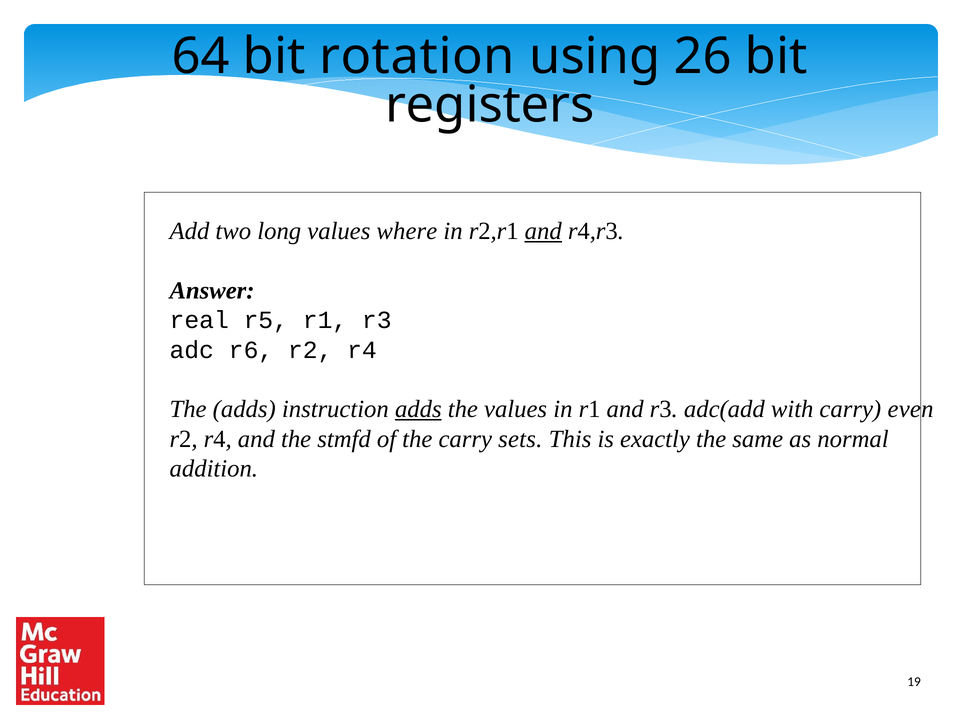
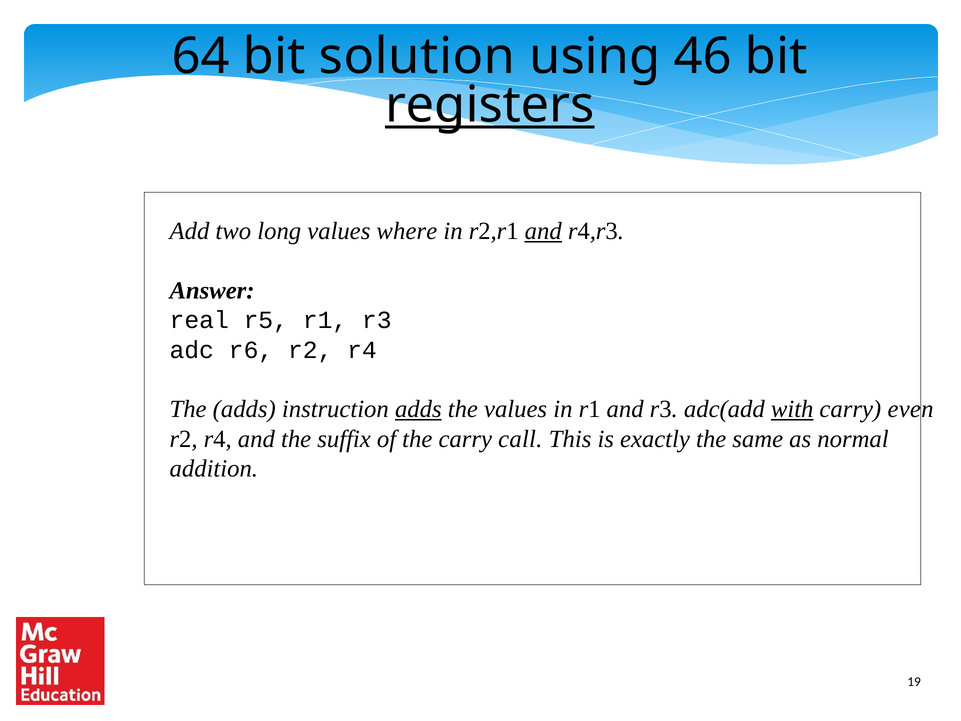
rotation: rotation -> solution (417, 56)
26: 26 -> 46 (703, 56)
registers underline: none -> present (490, 105)
with underline: none -> present (792, 409)
stmfd: stmfd -> suffix (344, 439)
sets: sets -> call (520, 439)
